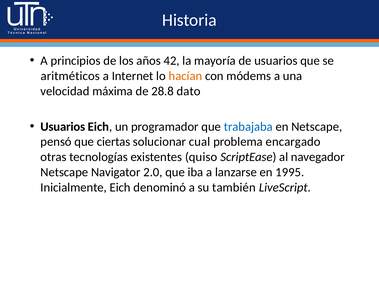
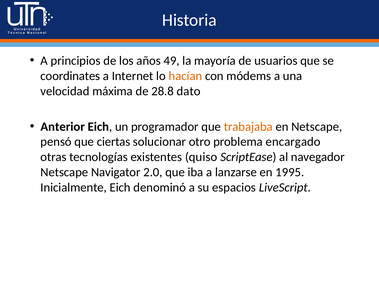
42: 42 -> 49 (172, 61)
aritméticos: aritméticos -> coordinates (70, 76)
Usuarios: Usuarios -> Anterior (63, 126)
trabajaba colour: blue -> orange (248, 126)
cual: cual -> otro (200, 141)
también: también -> espacios (234, 187)
